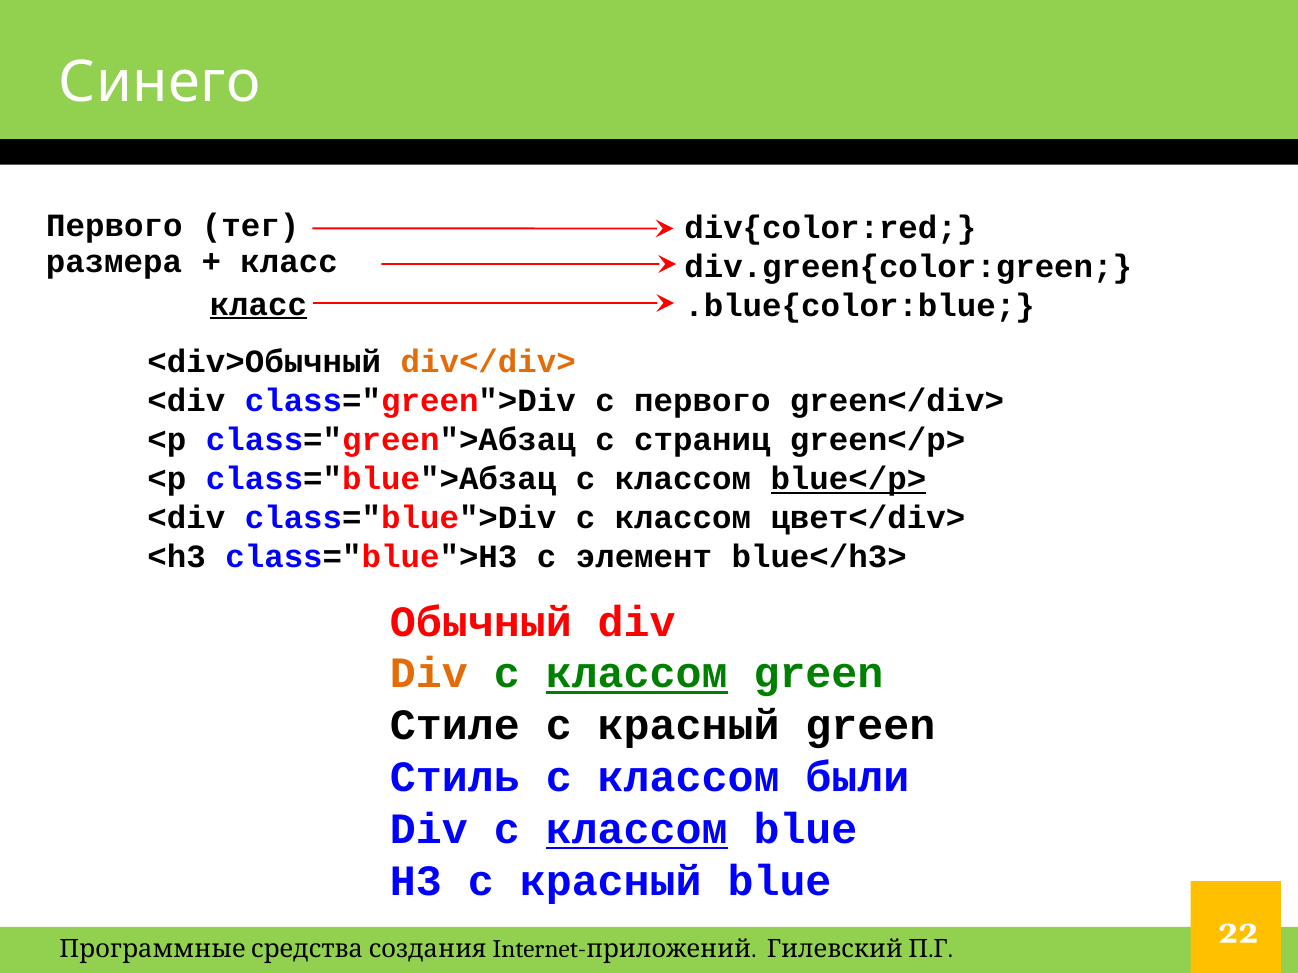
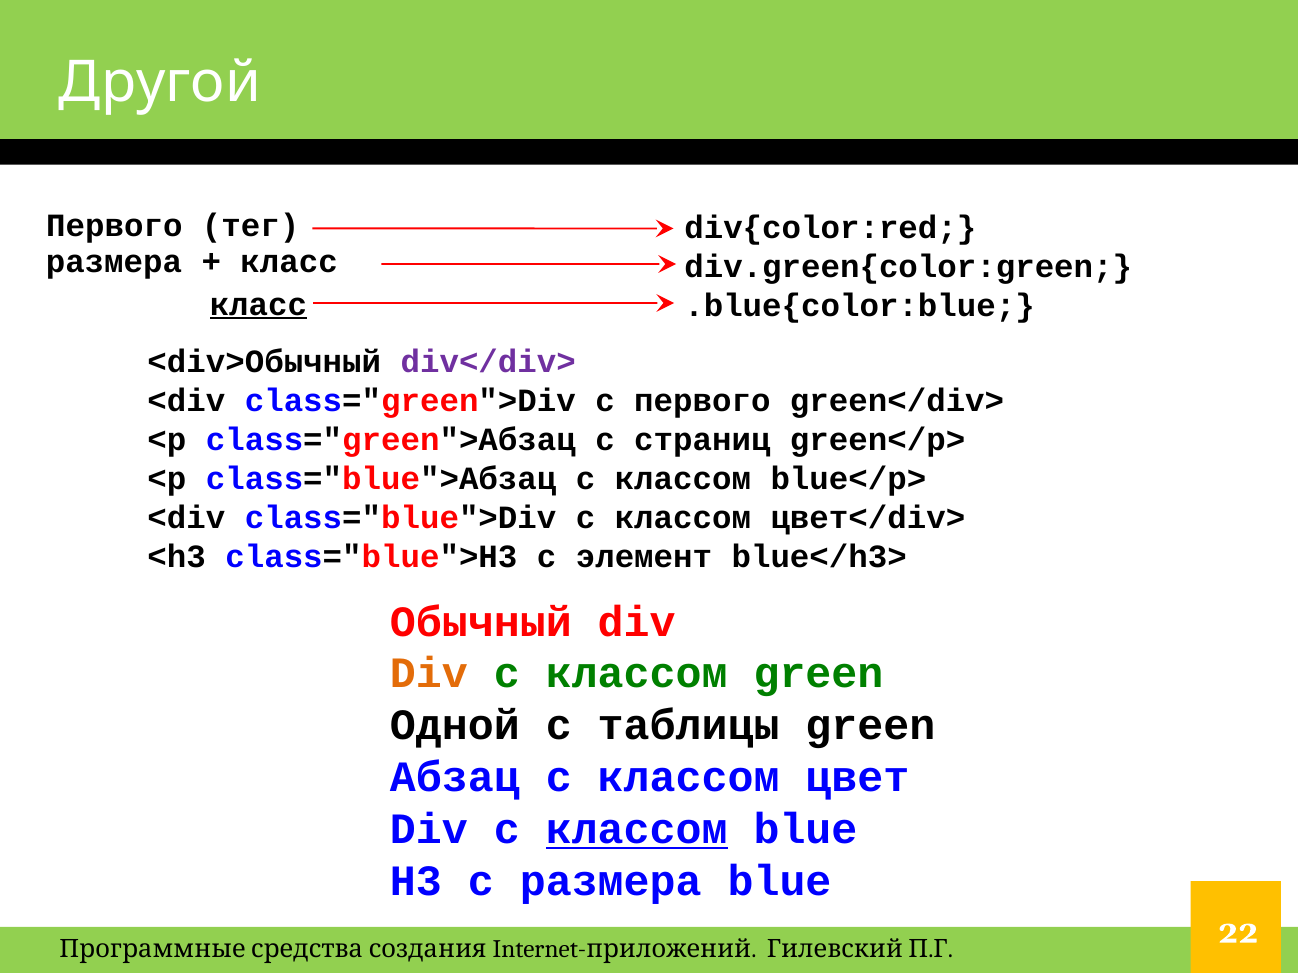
Синего: Синего -> Другой (160, 82)
div</div> colour: orange -> purple (488, 362)
blue</p> underline: present -> none (848, 479)
классом underline: present -> none (637, 674)
Стиле: Стиле -> Одной (455, 726)
красный: красный -> таблицы (689, 726)
Стиль: Стиль -> Aбзац (455, 778)
были: были -> цвет (857, 778)
H3 с красный: красный -> размера (611, 882)
